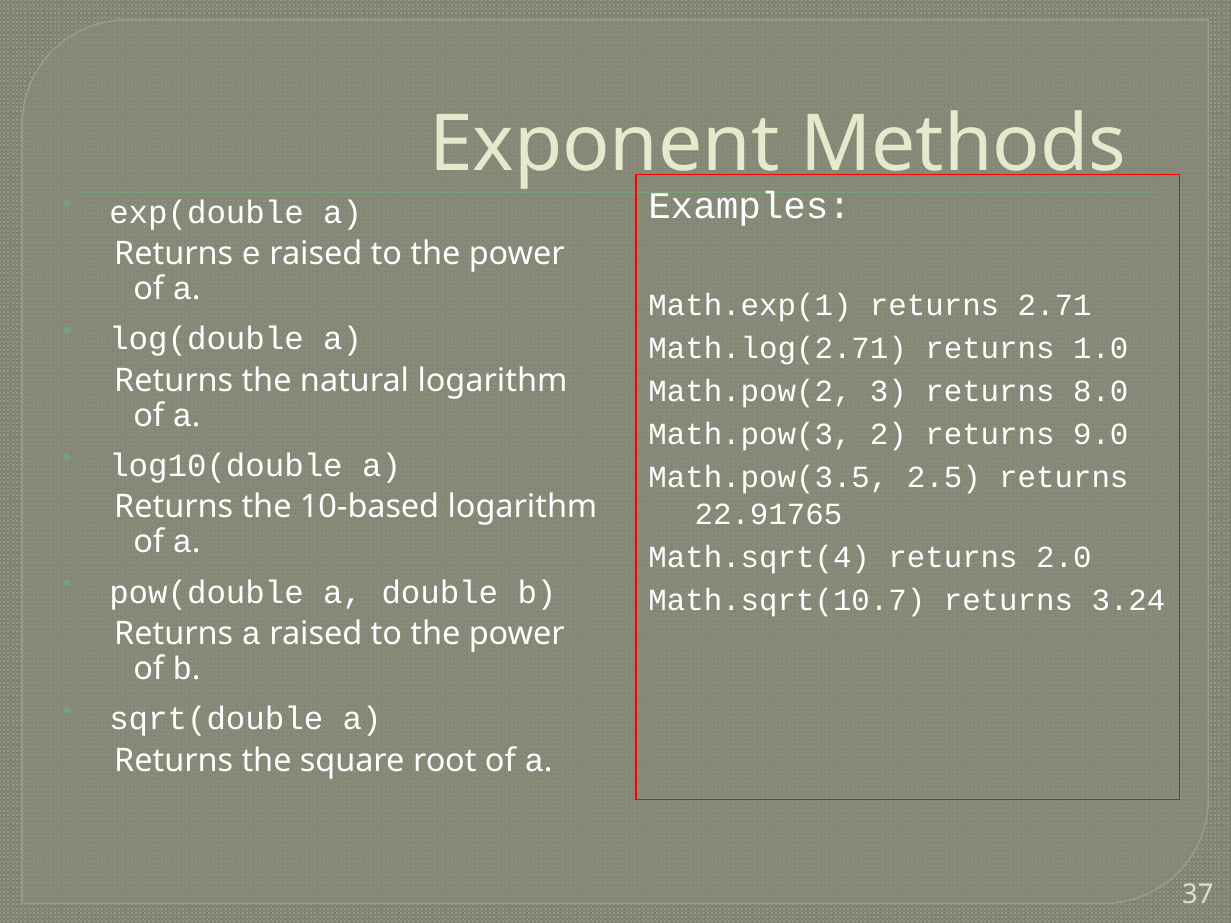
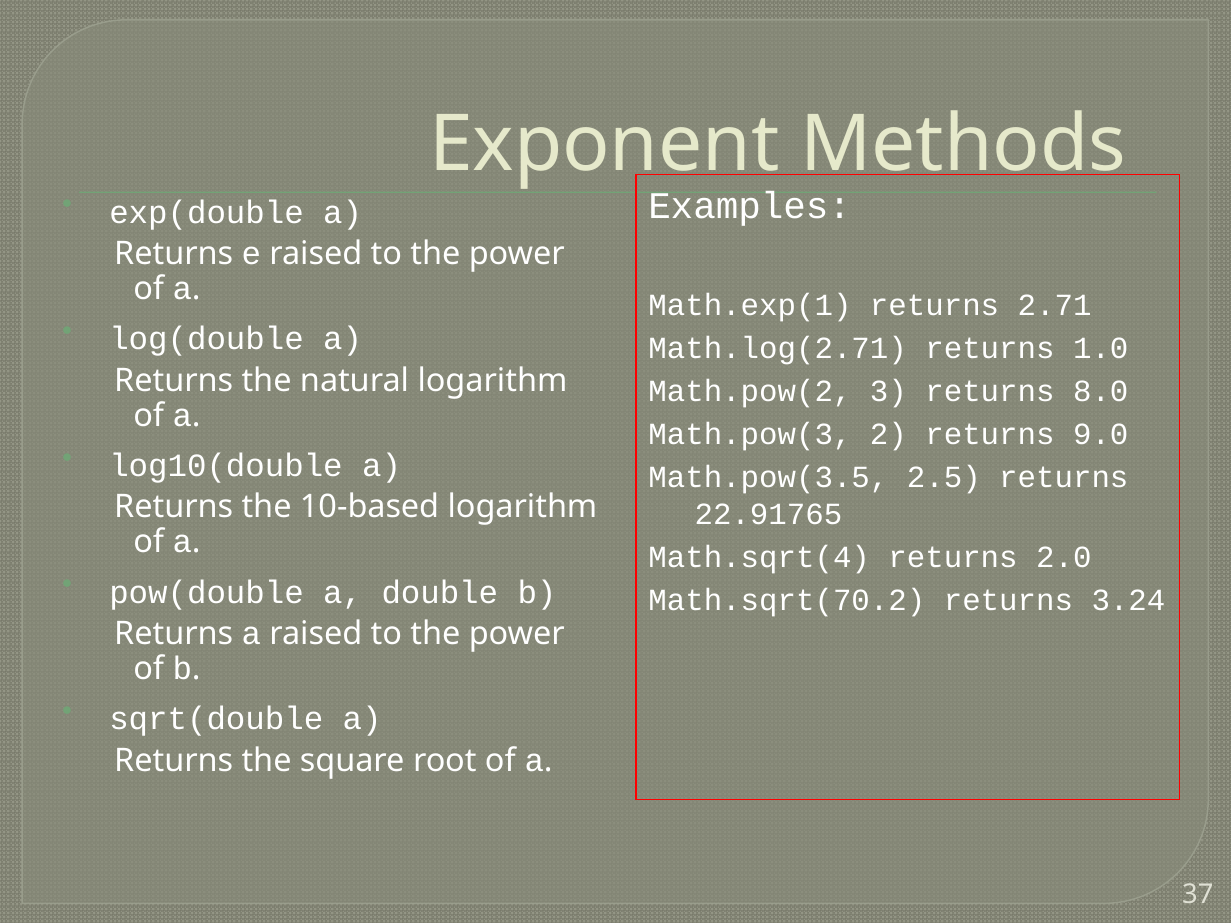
Math.sqrt(10.7: Math.sqrt(10.7 -> Math.sqrt(70.2 (787, 600)
